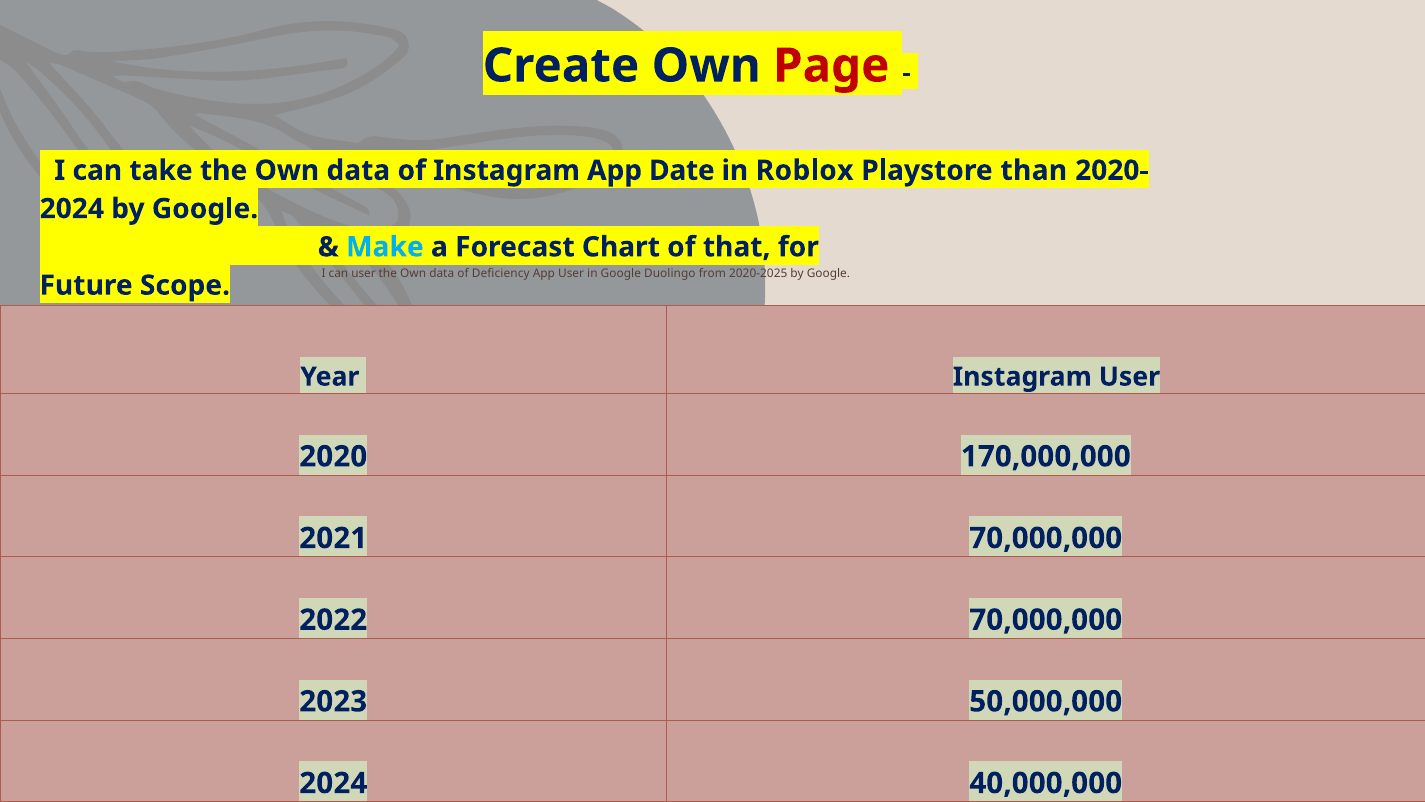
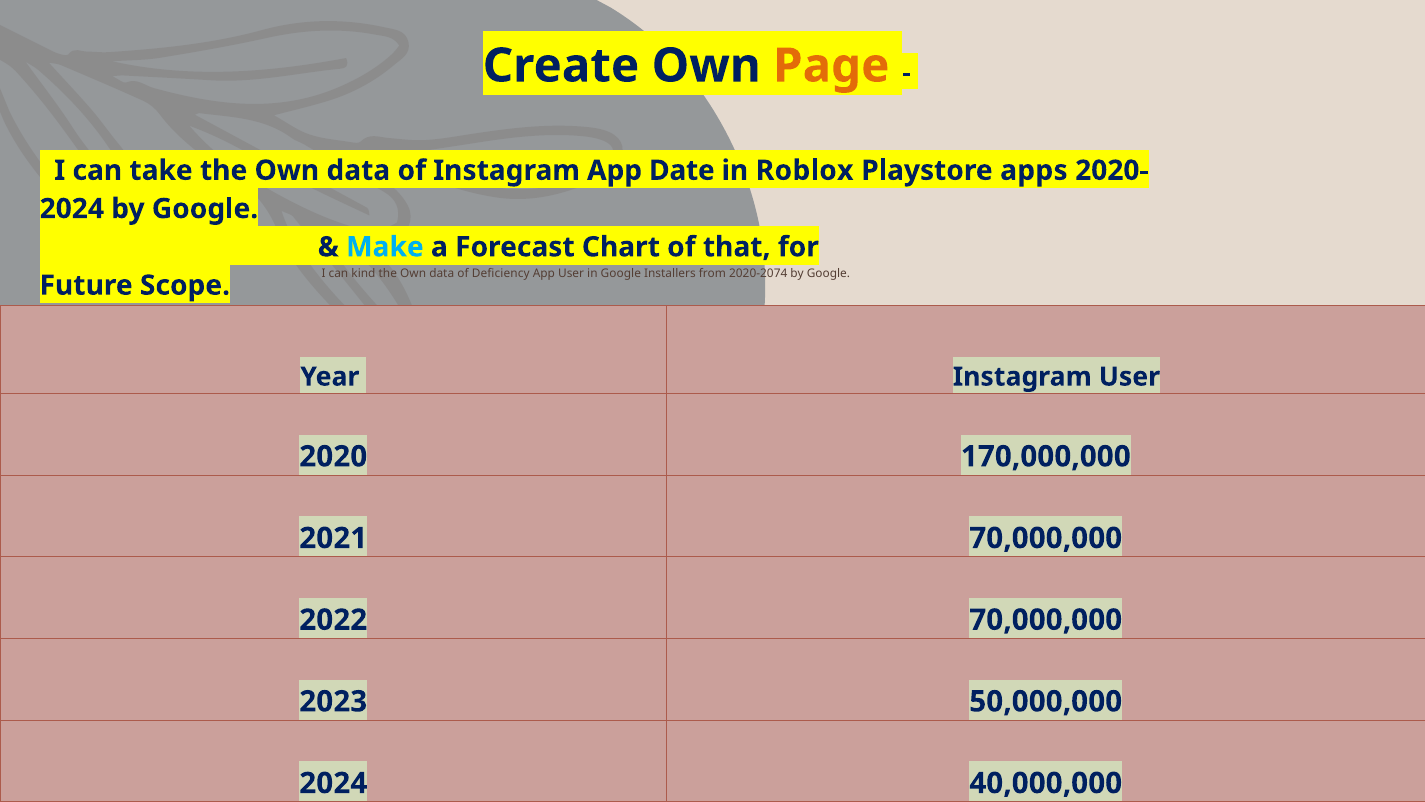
Page colour: red -> orange (831, 66)
than: than -> apps (1034, 170)
can user: user -> kind (364, 273)
Duolingo: Duolingo -> Installers (670, 273)
2020-2025: 2020-2025 -> 2020-2074 (758, 273)
